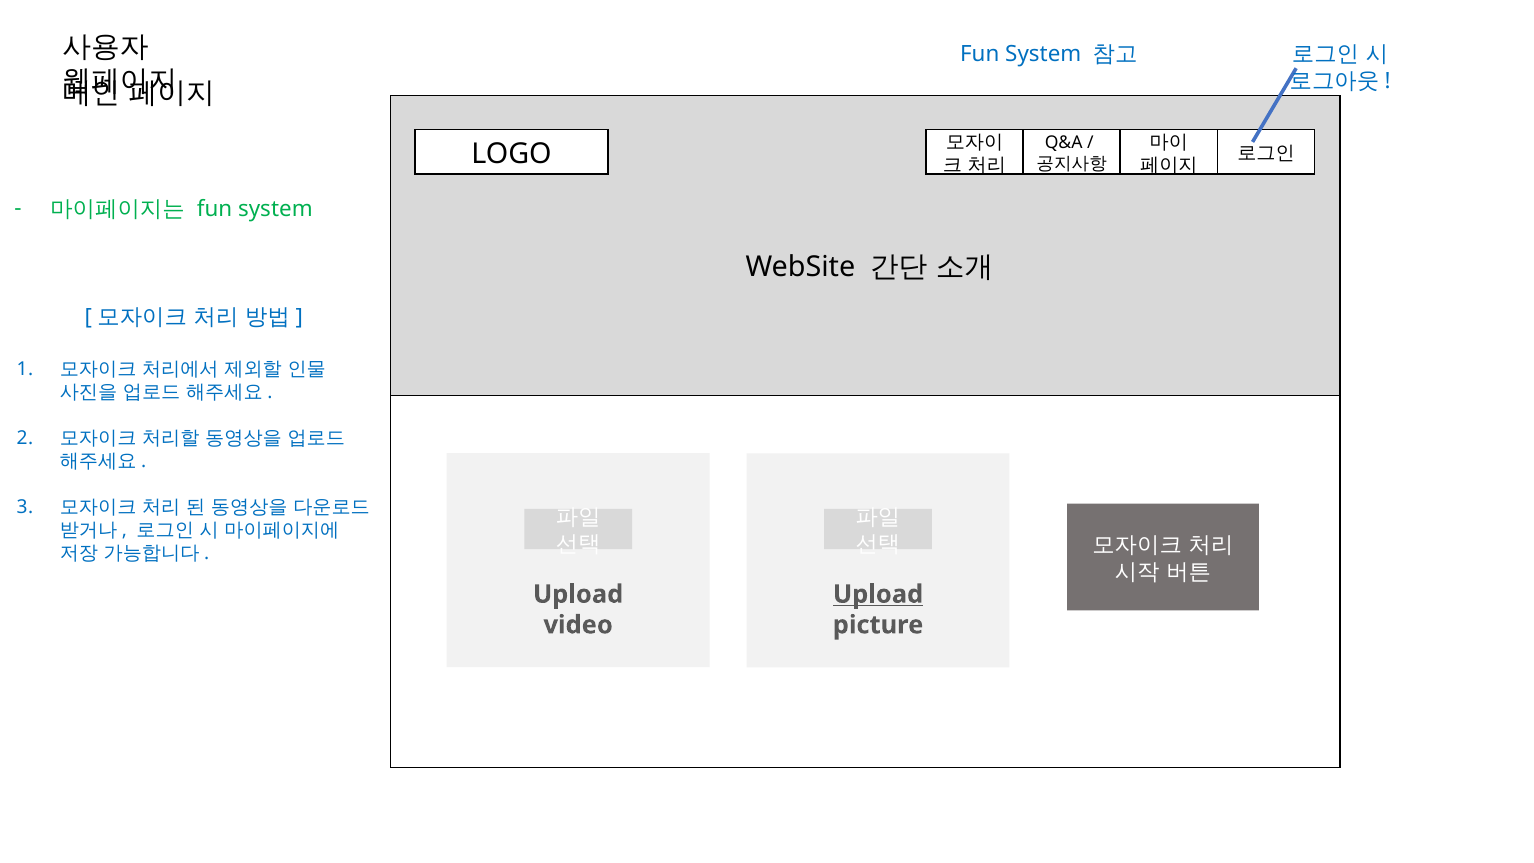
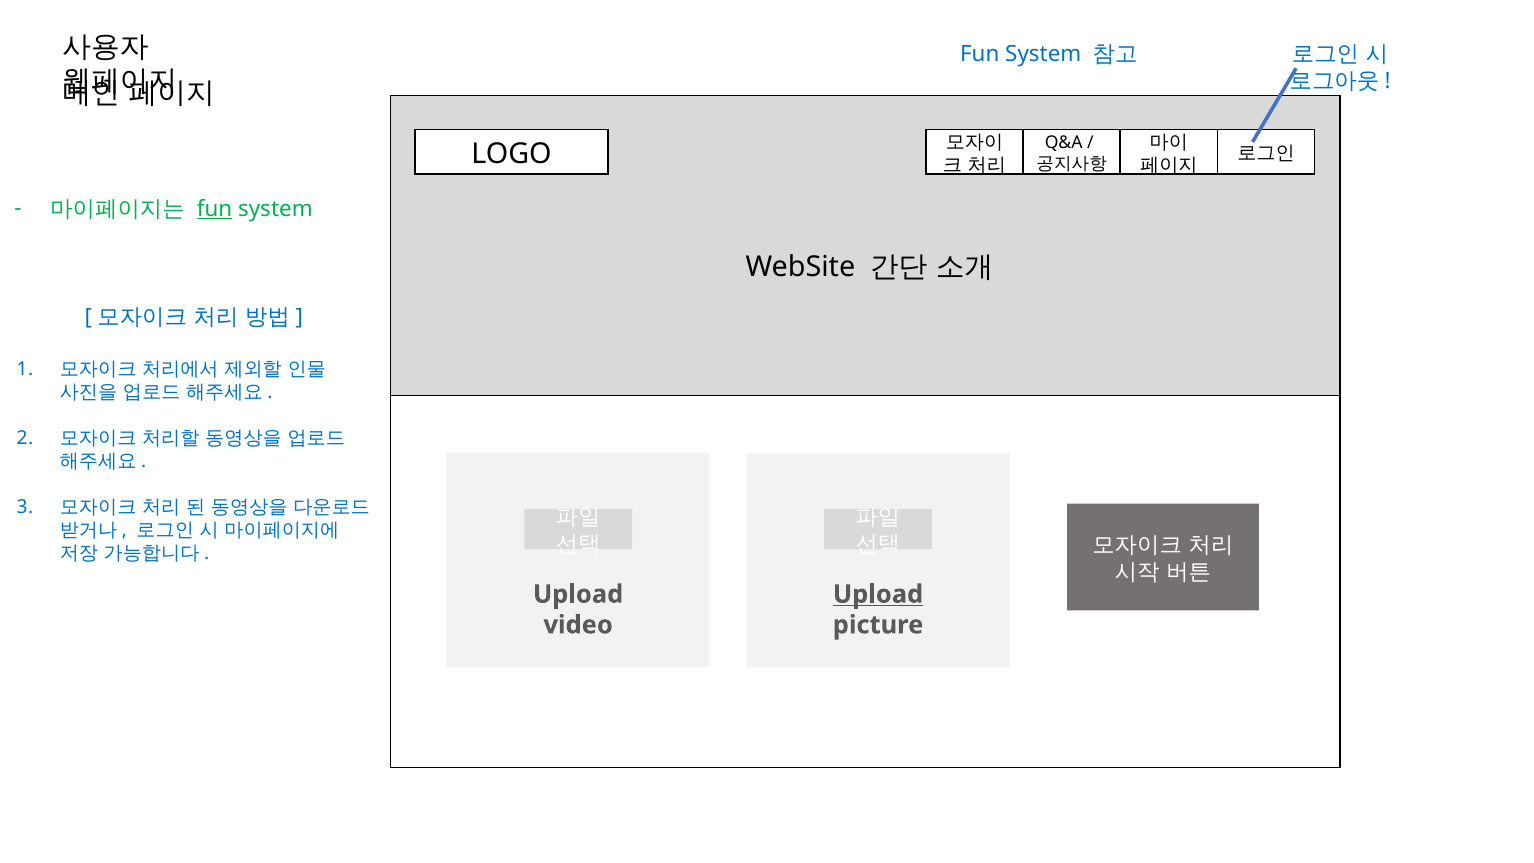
fun underline: none -> present (215, 209)
